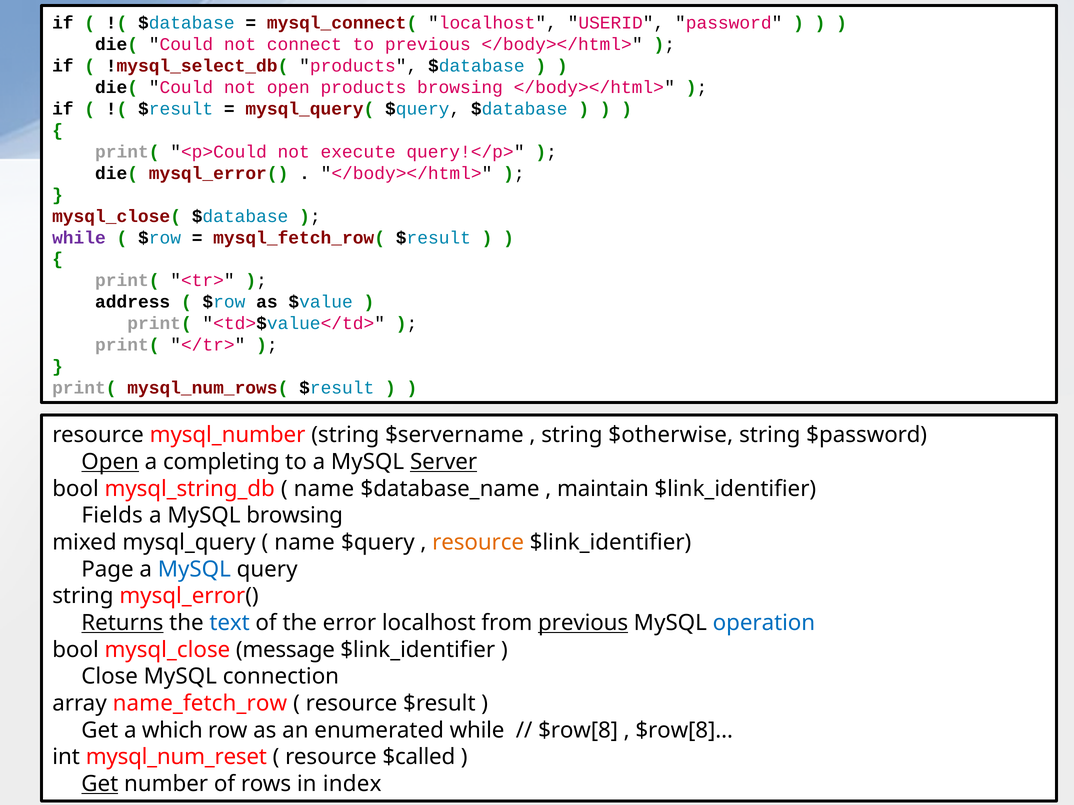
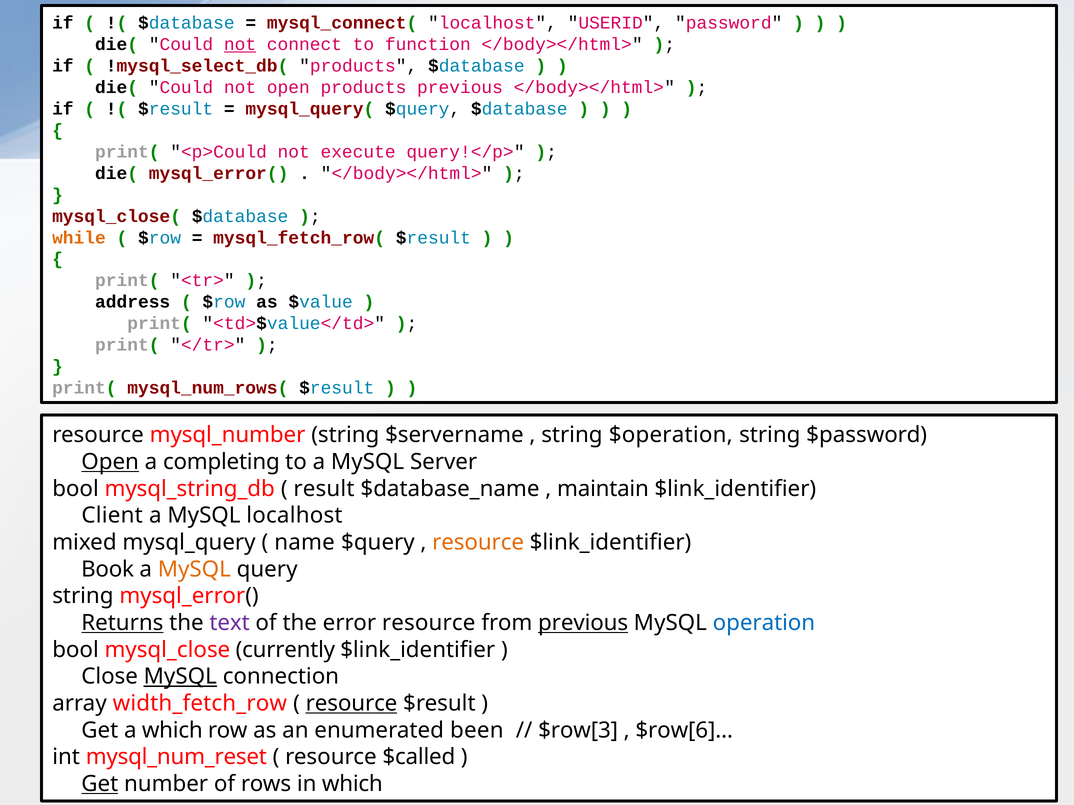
not underline: none -> present (240, 44)
to previous: previous -> function (428, 44)
products browsing: browsing -> previous (460, 87)
while colour: purple -> orange (79, 238)
$otherwise: $otherwise -> $operation (671, 435)
Server underline: present -> none (444, 462)
name: name -> result (324, 489)
Fields: Fields -> Client (112, 516)
MySQL browsing: browsing -> localhost (294, 516)
Page: Page -> Book (108, 570)
MySQL colour: blue -> orange (194, 570)
text colour: blue -> purple (230, 623)
error localhost: localhost -> resource (429, 623)
message: message -> currently (285, 650)
MySQL underline: none -> present (180, 677)
name_fetch_row: name_fetch_row -> width_fetch_row (200, 704)
resource underline: none -> present (352, 704)
enumerated while: while -> been (477, 731)
$row[8: $row[8 -> $row[3 (578, 731)
$row[8]…: $row[8]… -> $row[6]… (684, 731)
in index: index -> which (352, 784)
